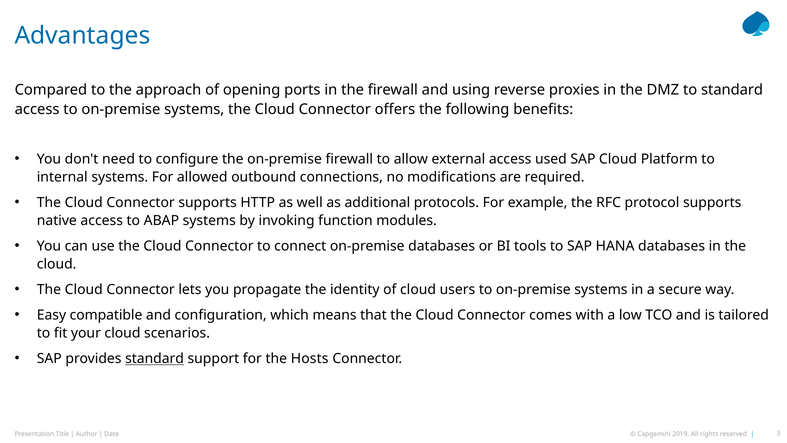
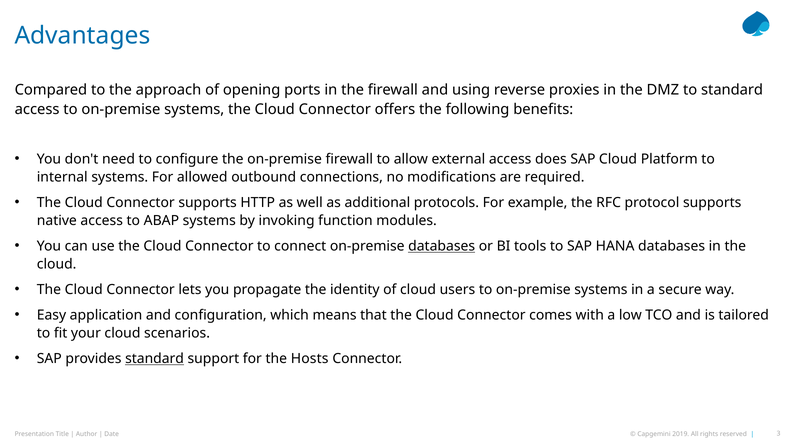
used: used -> does (551, 159)
databases underline: none -> present (442, 246)
compatible: compatible -> application (106, 315)
